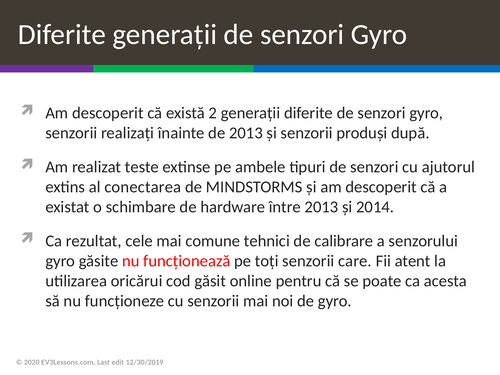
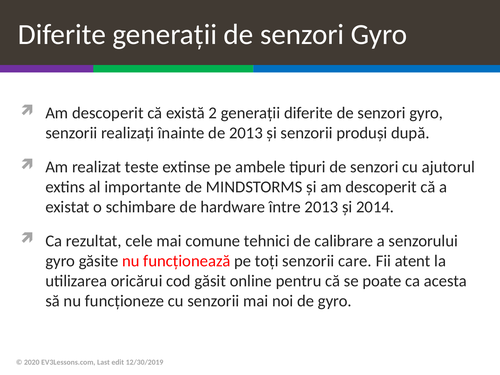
conectarea: conectarea -> importante (143, 187)
